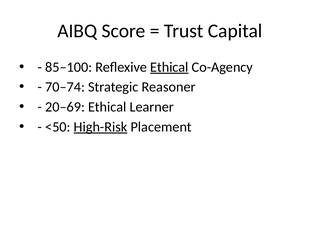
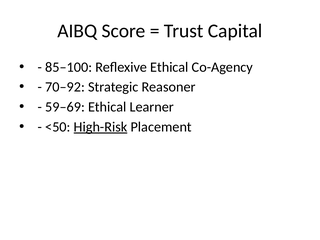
Ethical underline: present -> none (169, 67)
70–74: 70–74 -> 70–92 (65, 87)
20–69: 20–69 -> 59–69 (65, 107)
